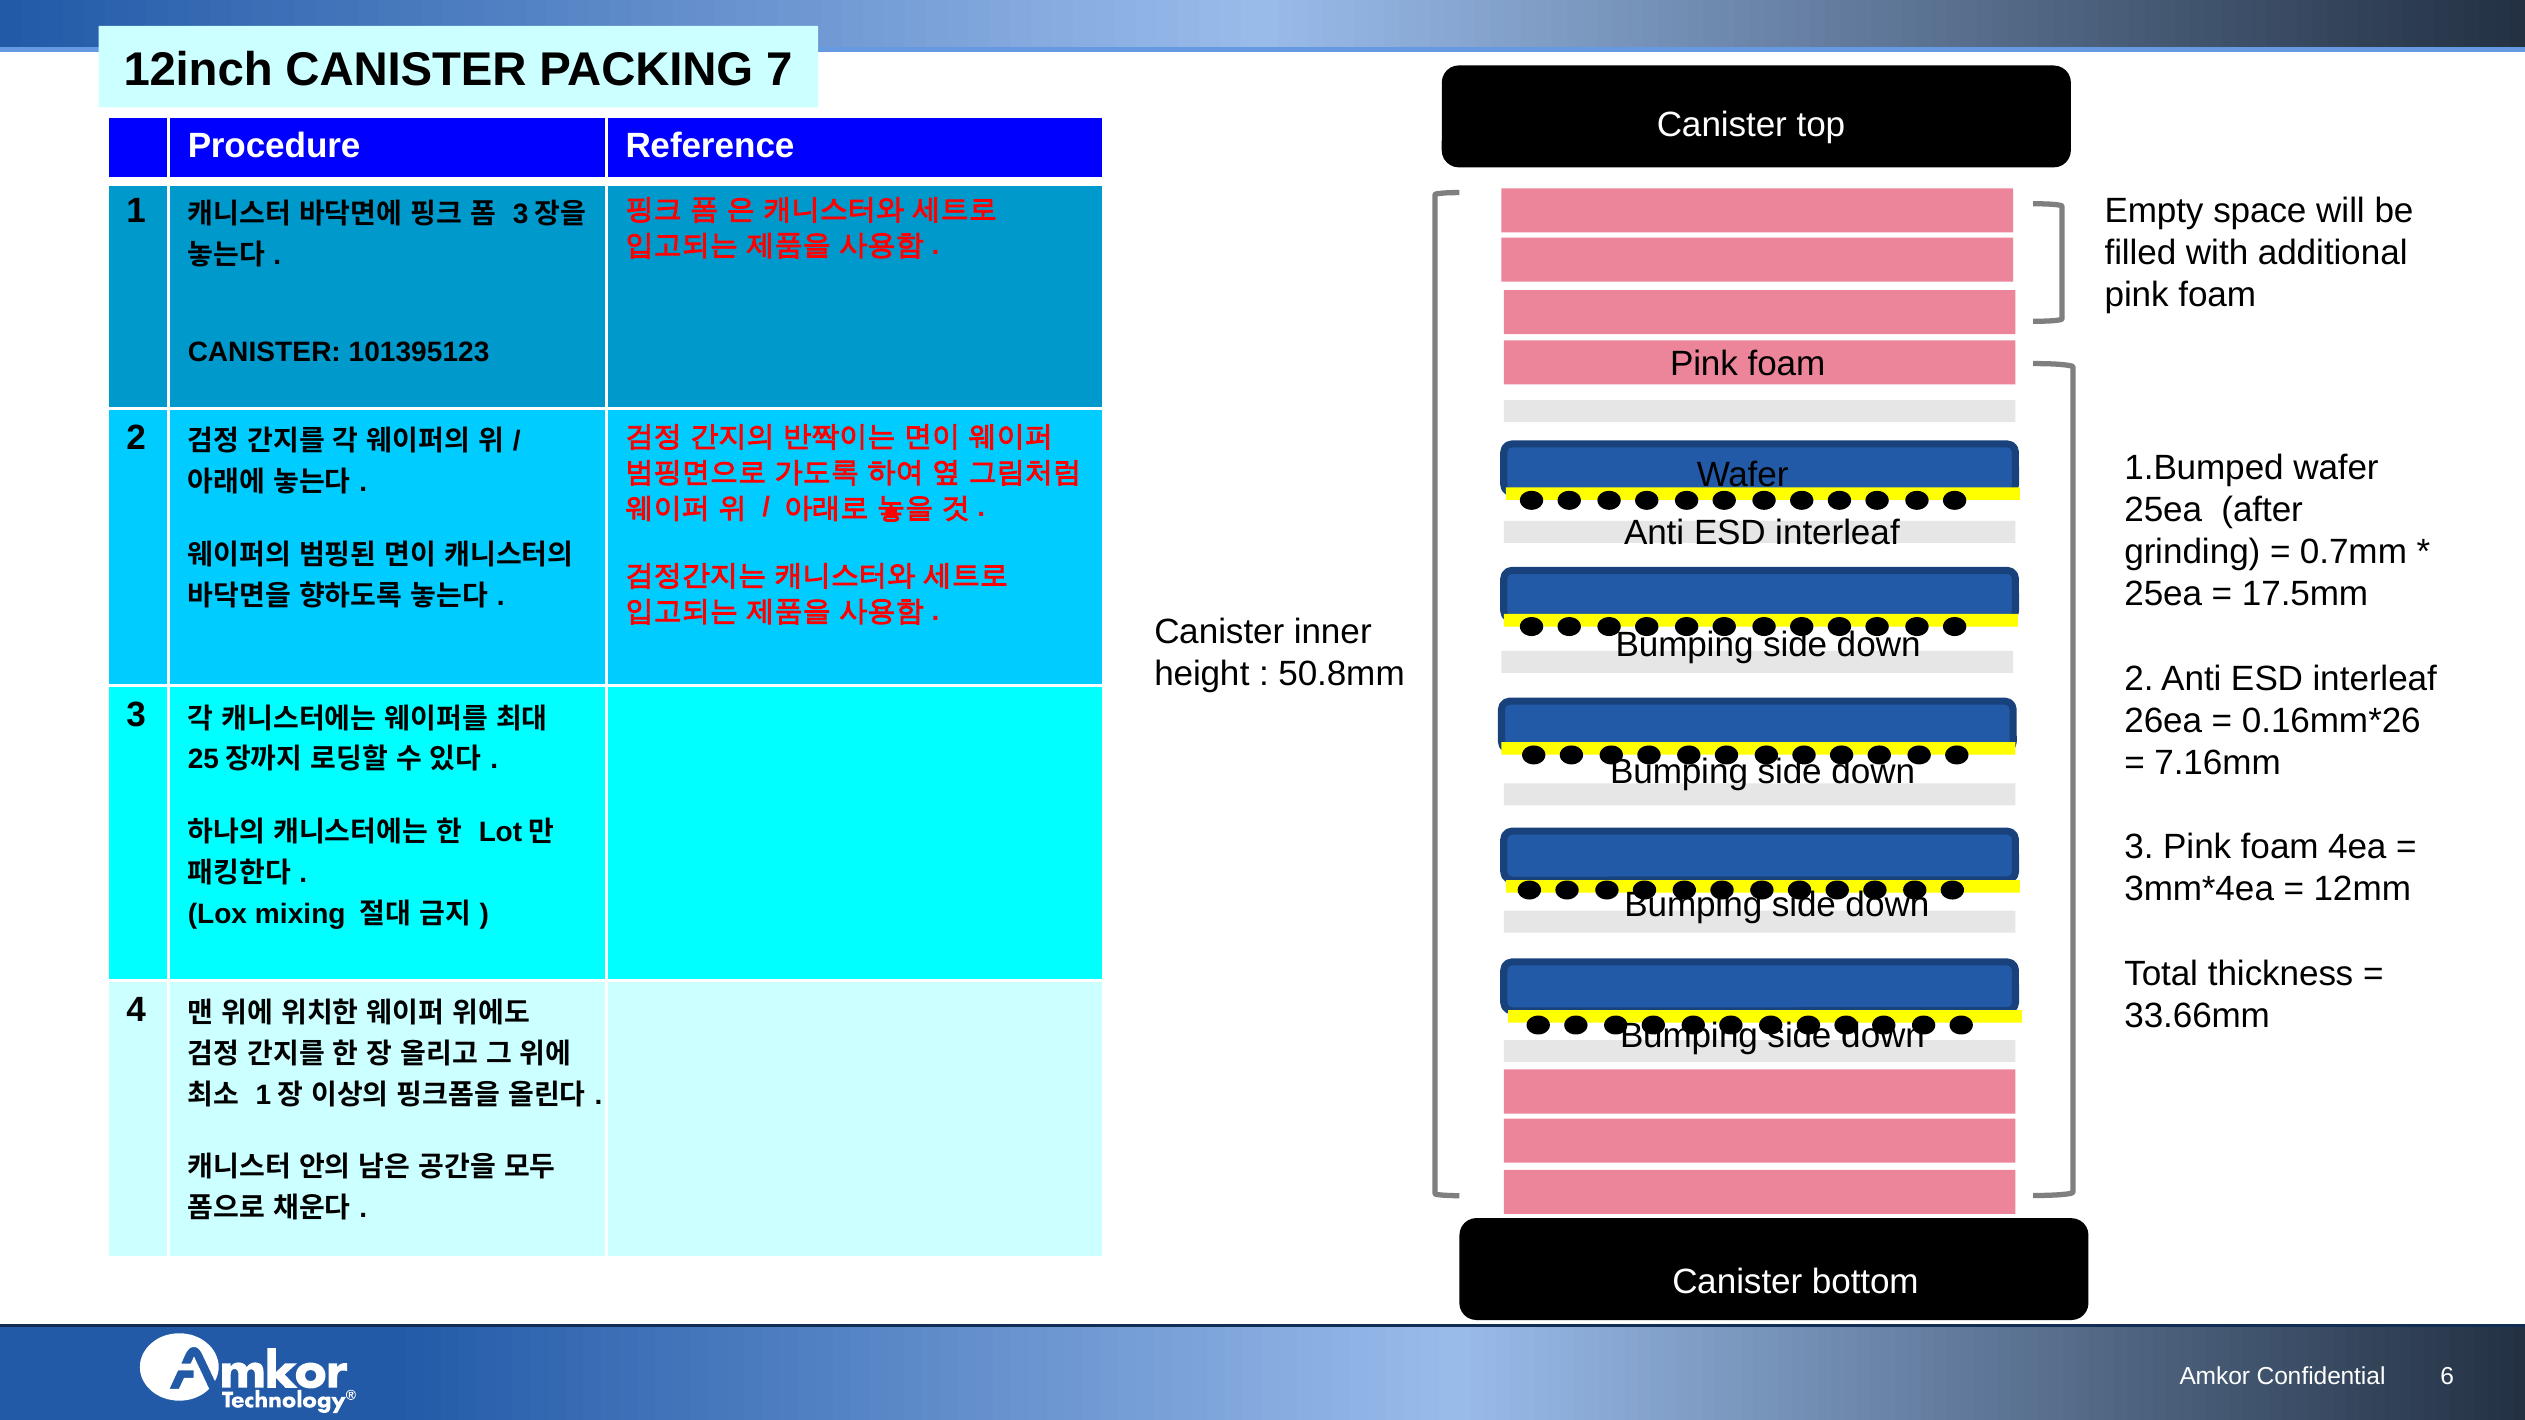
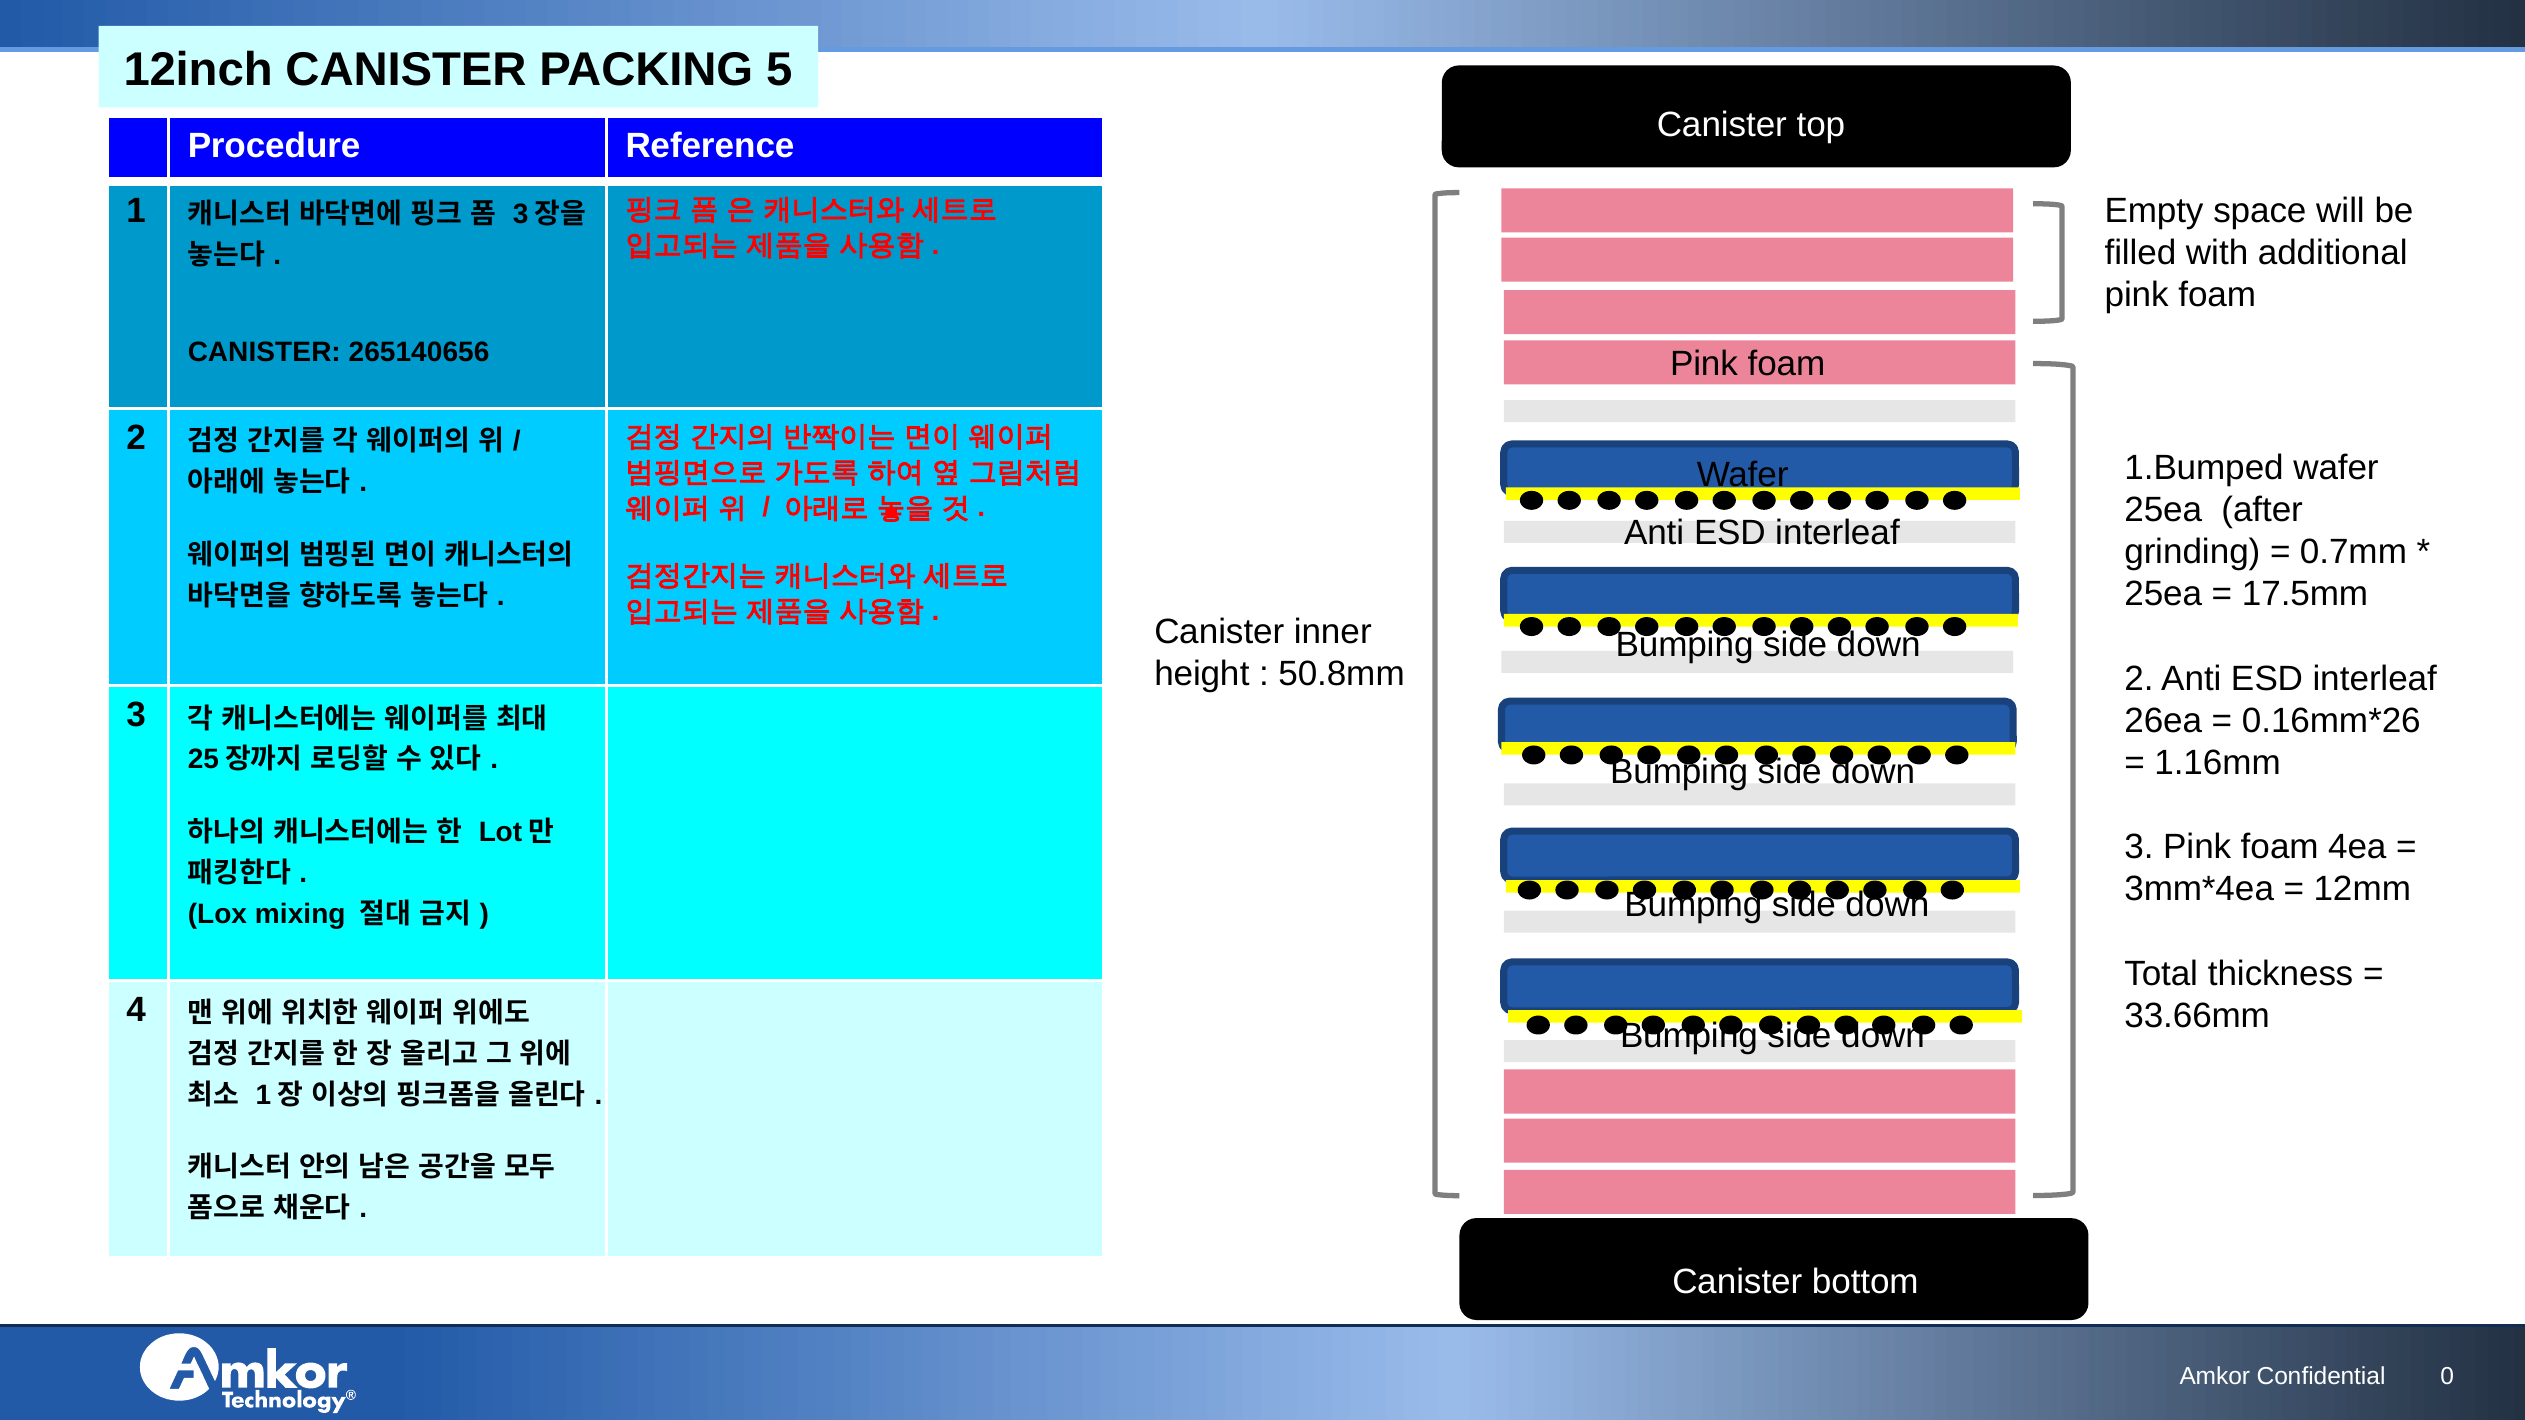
7: 7 -> 5 (779, 70)
101395123: 101395123 -> 265140656 (419, 352)
7.16mm: 7.16mm -> 1.16mm (2218, 763)
6: 6 -> 0 (2447, 1377)
